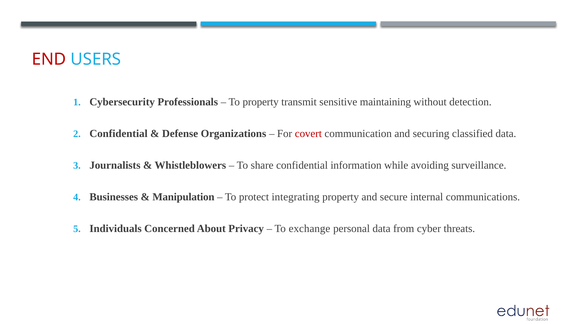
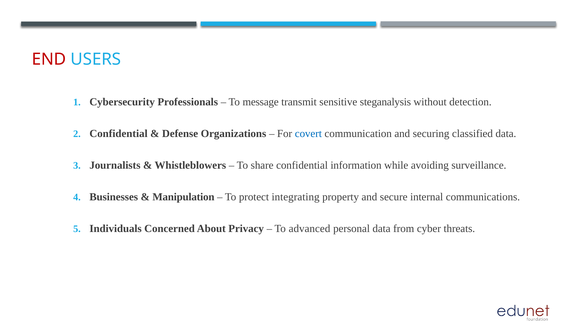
To property: property -> message (261, 102)
maintaining: maintaining -> steganalysis (385, 102)
covert colour: red -> blue (308, 134)
exchange: exchange -> advanced (309, 229)
